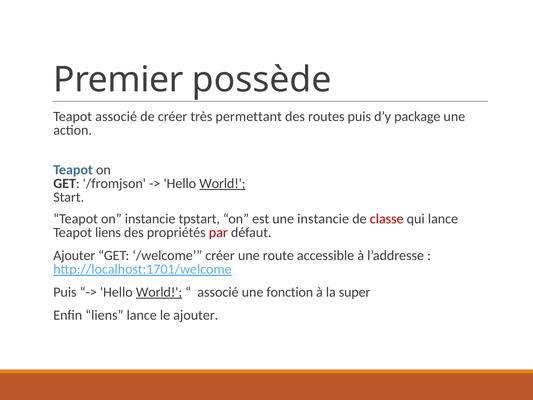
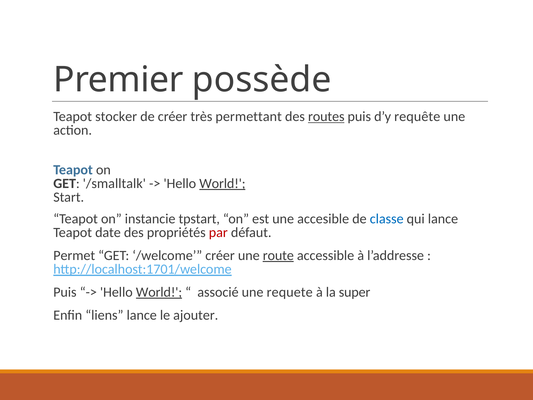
Teapot associé: associé -> stocker (116, 117)
routes underline: none -> present (326, 117)
package: package -> requête (417, 117)
/fromjson: /fromjson -> /smalltalk (114, 183)
une instancie: instancie -> accesible (323, 219)
classe colour: red -> blue (387, 219)
Teapot liens: liens -> date (108, 232)
Ajouter: Ajouter -> Permet (74, 255)
route underline: none -> present (278, 255)
fonction: fonction -> requete (290, 292)
